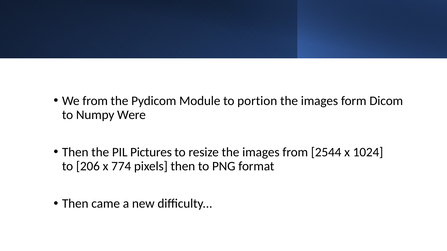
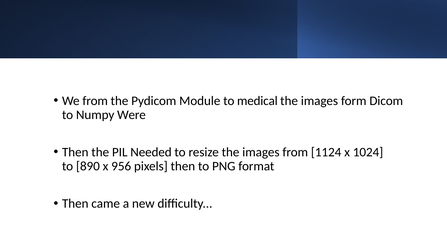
portion: portion -> medical (257, 101)
Pictures: Pictures -> Needed (151, 152)
2544: 2544 -> 1124 (326, 152)
206: 206 -> 890 (88, 166)
774: 774 -> 956 (121, 166)
